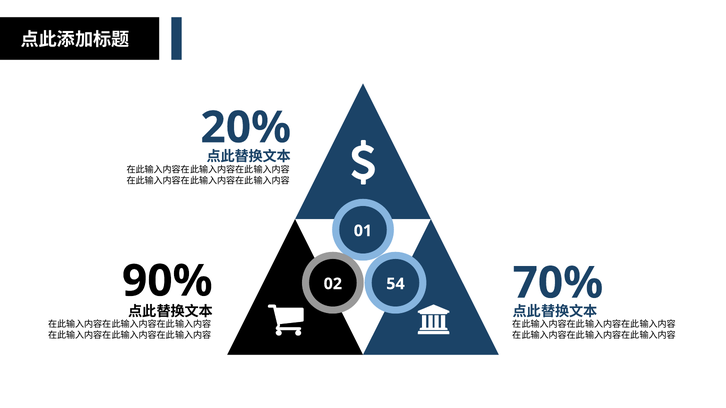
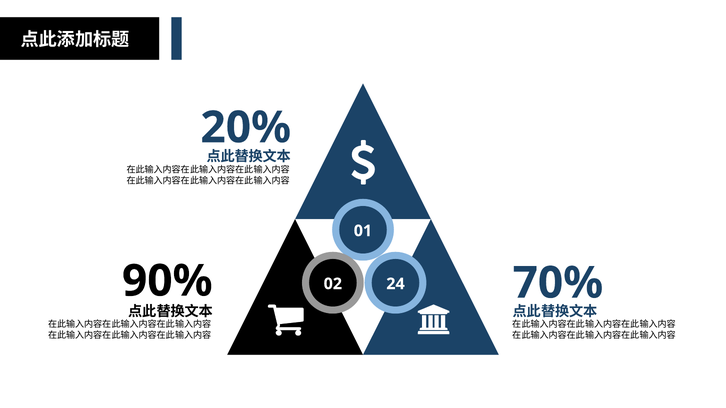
54: 54 -> 24 (395, 284)
